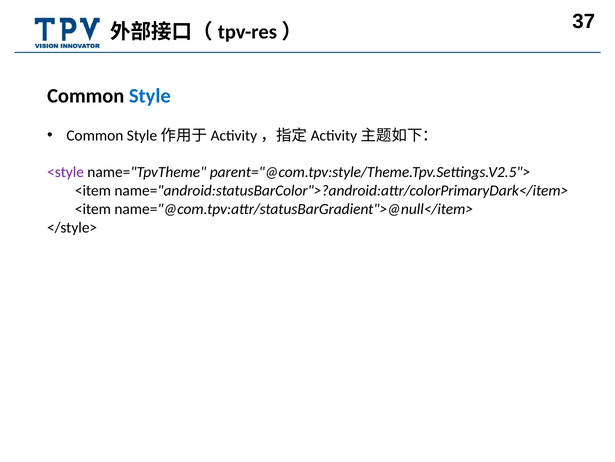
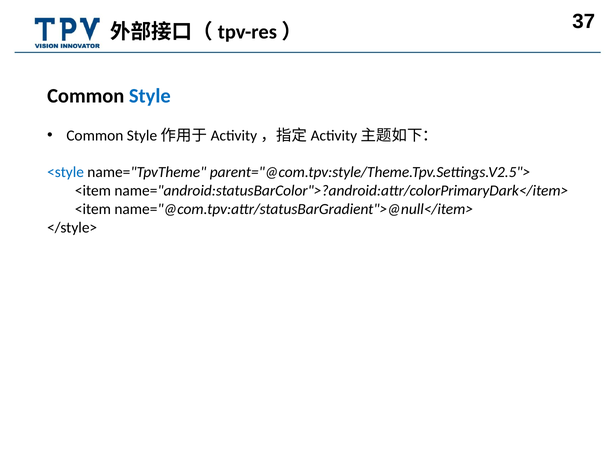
<style colour: purple -> blue (66, 172)
